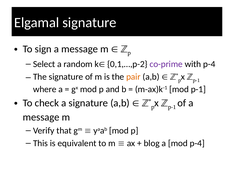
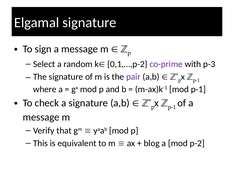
with p-4: p-4 -> p-3 (209, 64)
pair colour: orange -> purple (133, 77)
mod p-4: p-4 -> p-2 (197, 144)
